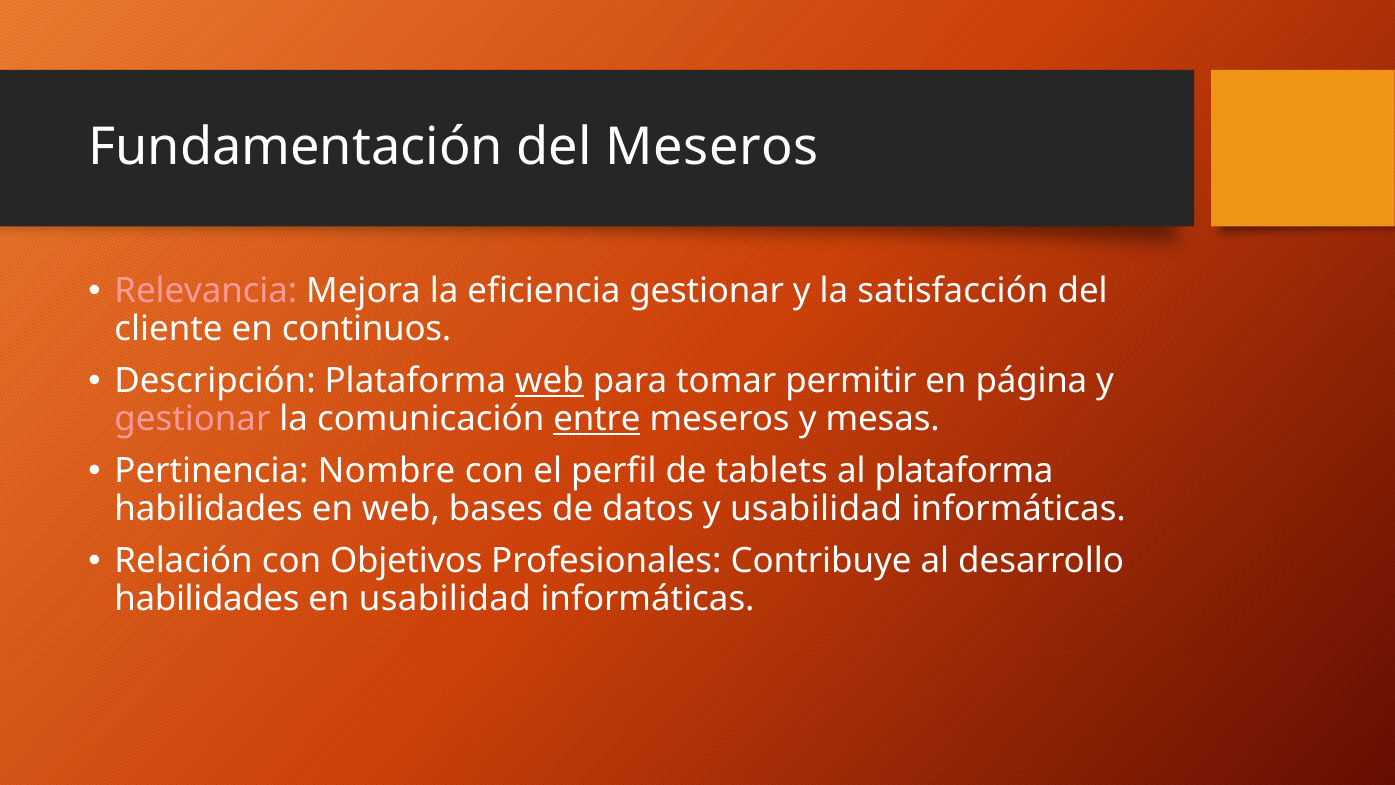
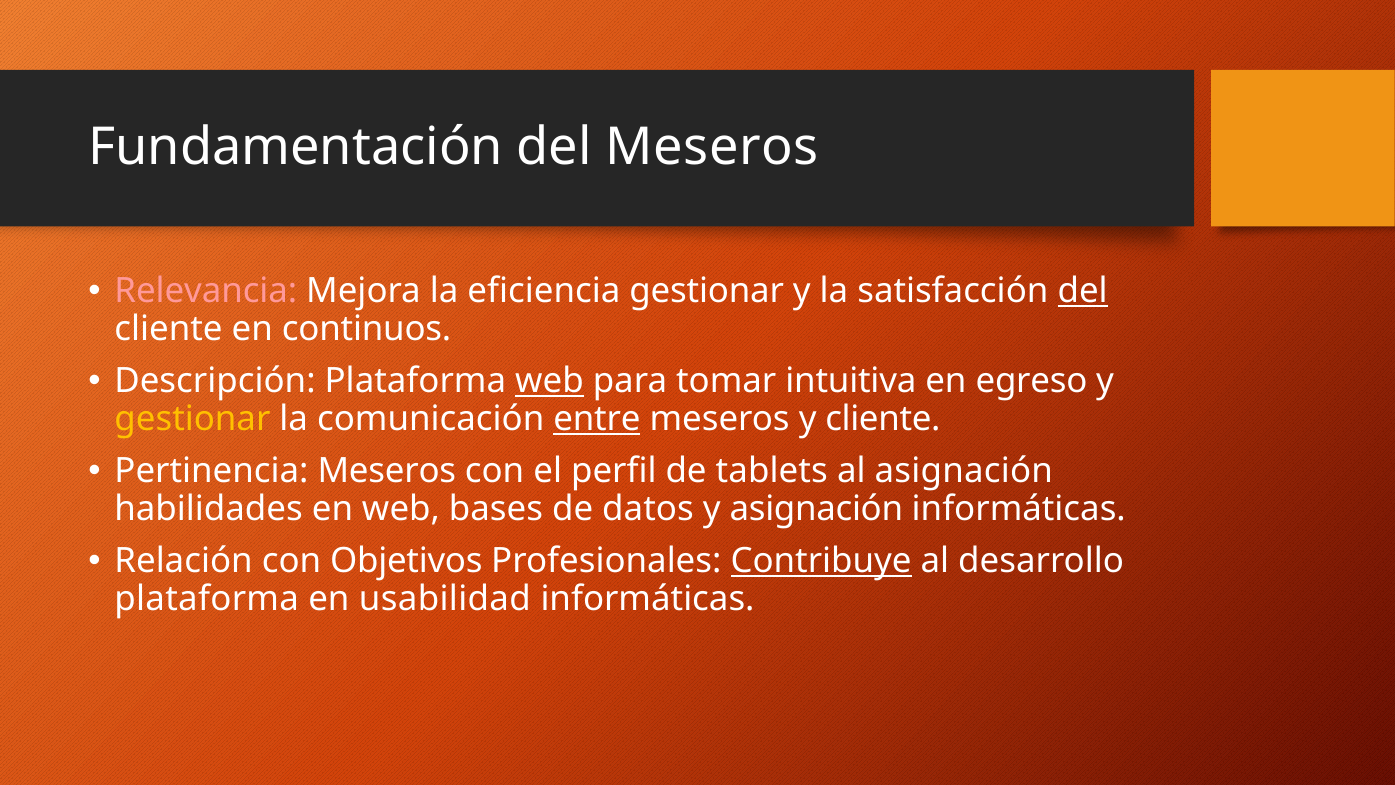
del underline: none -> present (1083, 291)
permitir: permitir -> intuitiva (851, 381)
página: página -> egreso (1031, 381)
gestionar colour: pink -> yellow (192, 419)
y mesas: mesas -> cliente (883, 419)
Pertinencia Nombre: Nombre -> Meseros (387, 471)
al plataforma: plataforma -> asignación (964, 471)
y usabilidad: usabilidad -> asignación (816, 509)
Contribuye underline: none -> present (821, 561)
habilidades: habilidades -> plataforma (207, 598)
